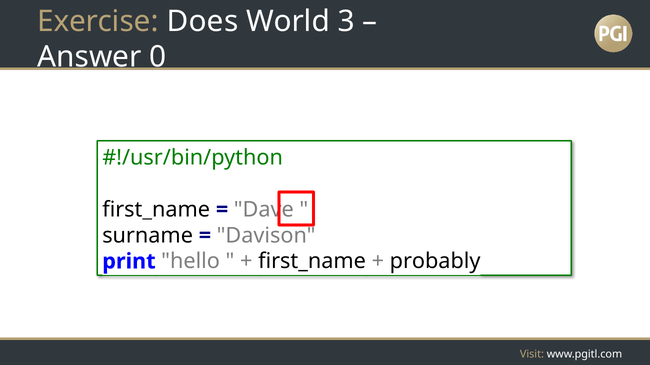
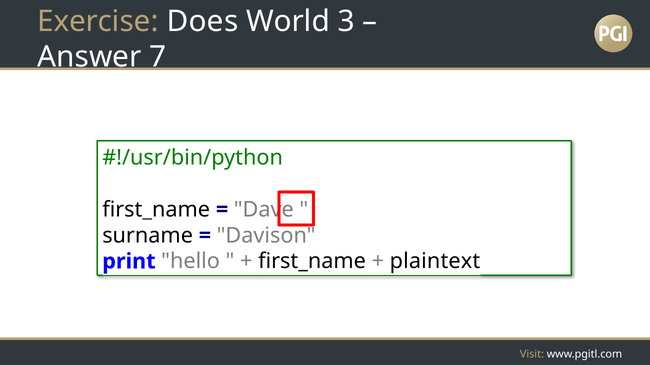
0: 0 -> 7 (158, 57)
probably: probably -> plaintext (435, 262)
